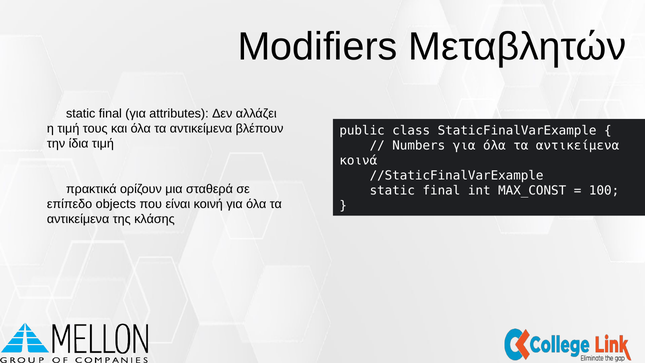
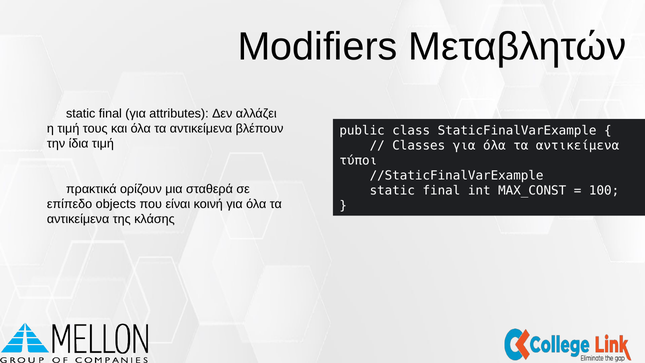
Numbers: Numbers -> Classes (419, 146)
κοινά: κοινά -> τύποι (358, 161)
